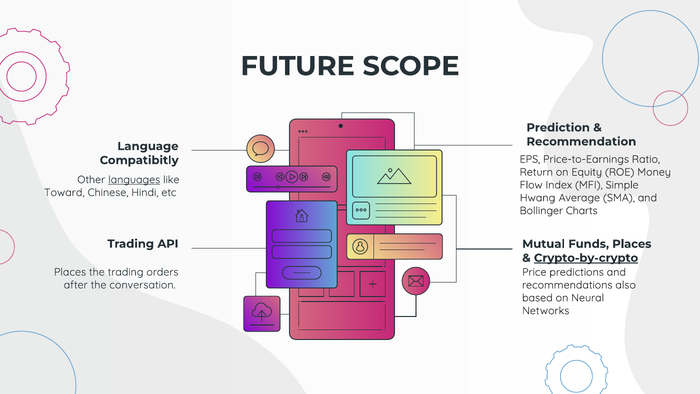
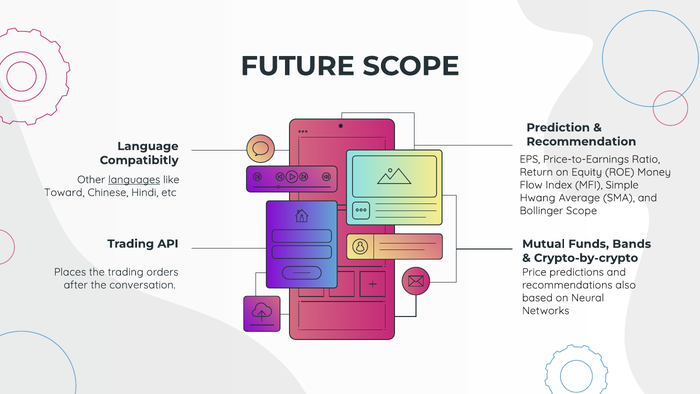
Bollinger Charts: Charts -> Scope (582, 211)
Funds Places: Places -> Bands (632, 244)
Crypto-by-crypto underline: present -> none (586, 258)
